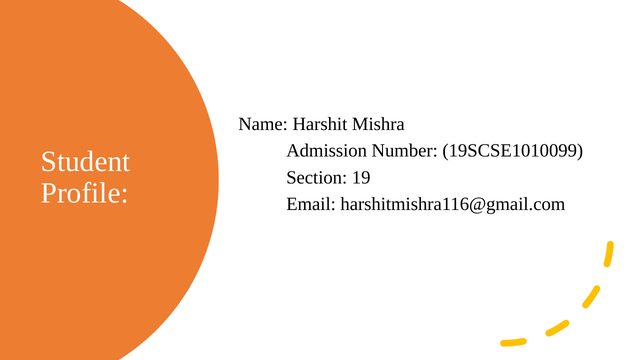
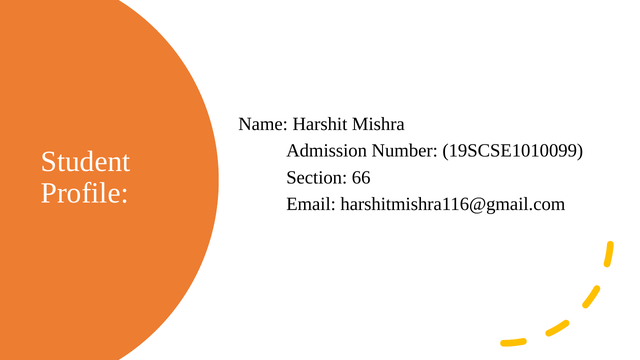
19: 19 -> 66 (361, 178)
